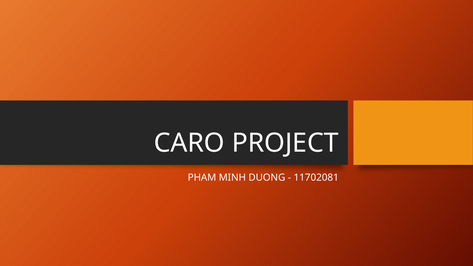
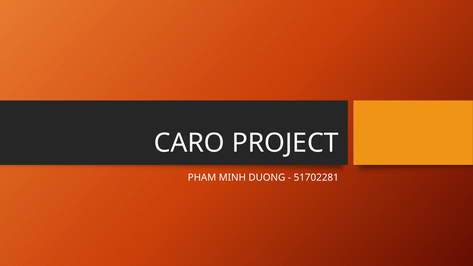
11702081: 11702081 -> 51702281 (316, 178)
